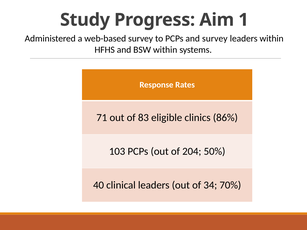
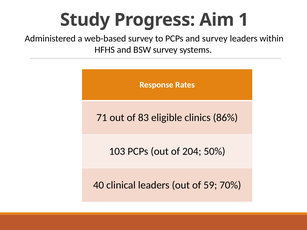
BSW within: within -> survey (165, 50)
34: 34 -> 59 (210, 185)
